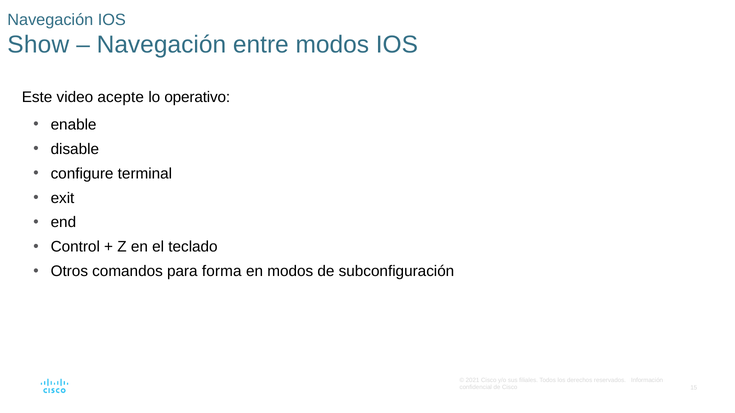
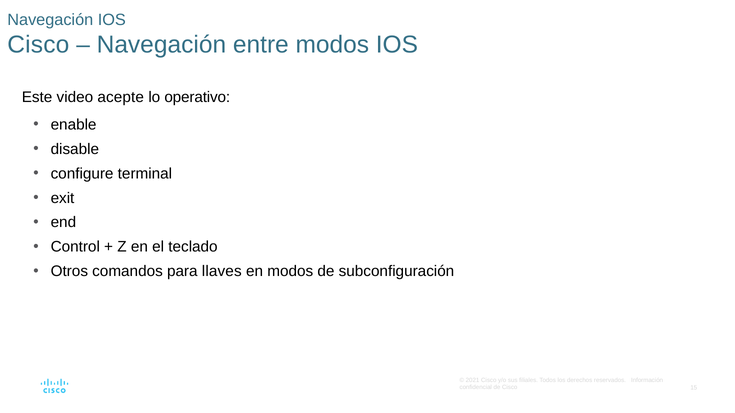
Show: Show -> Cisco (38, 45)
forma: forma -> llaves (222, 272)
